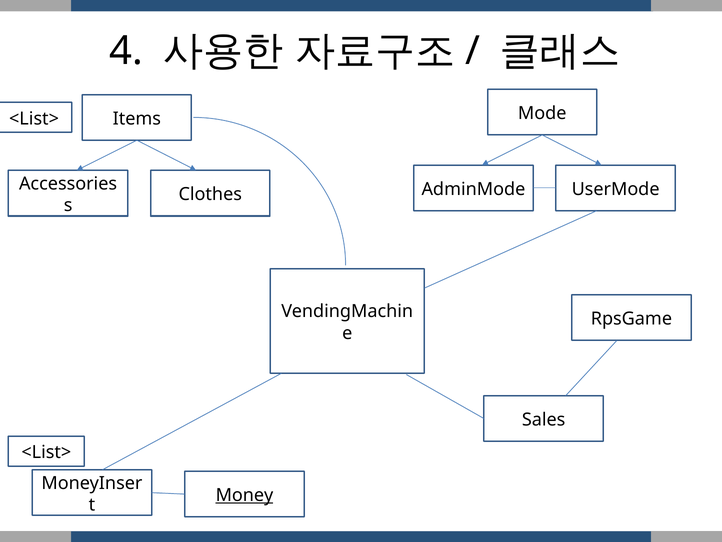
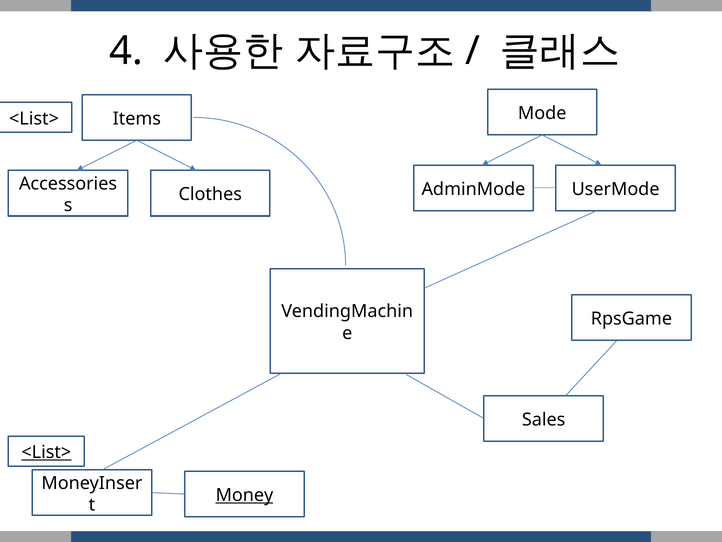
<List> underline: none -> present (46, 452)
